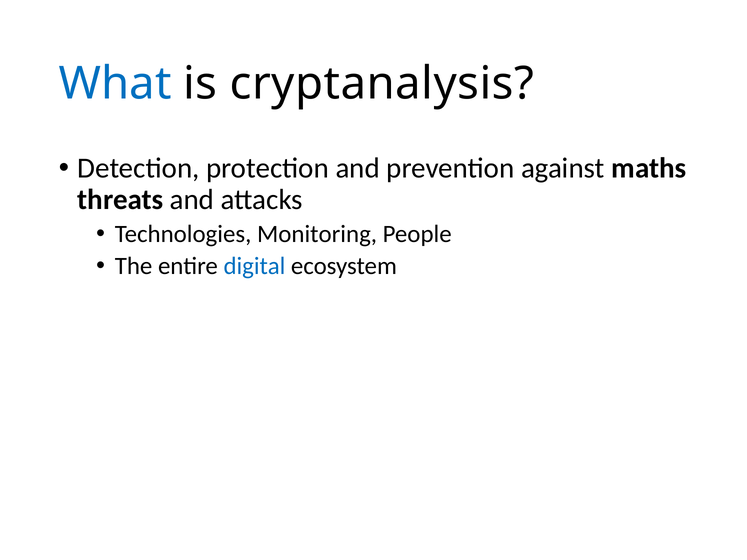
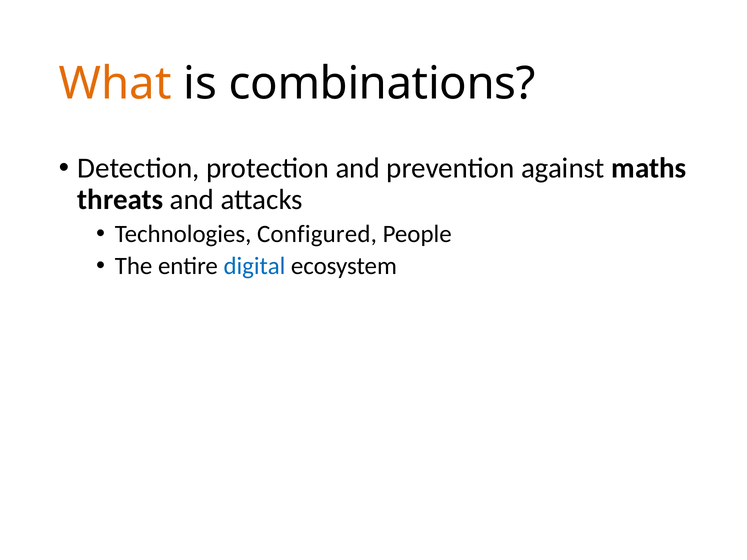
What colour: blue -> orange (115, 84)
cryptanalysis: cryptanalysis -> combinations (382, 84)
Monitoring: Monitoring -> Configured (317, 234)
